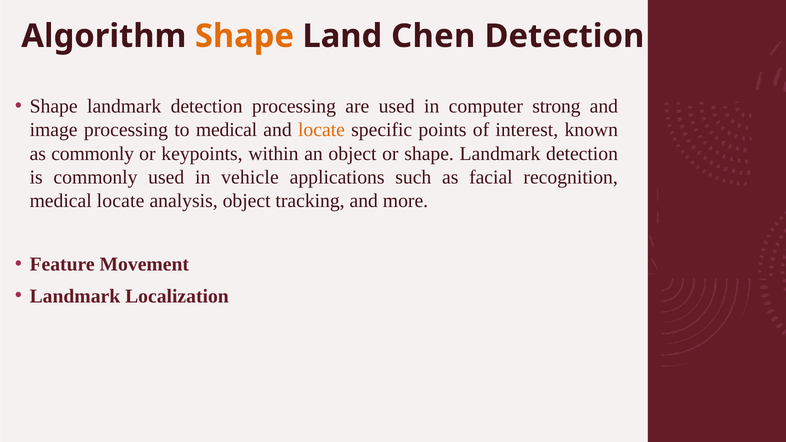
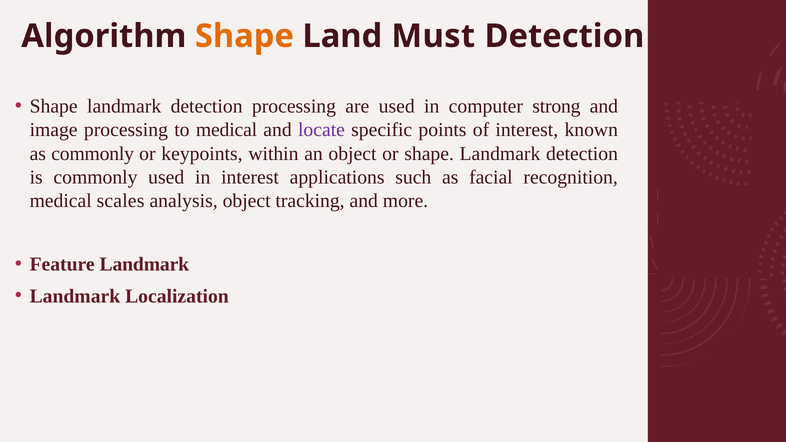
Chen: Chen -> Must (433, 36)
locate colour: orange -> purple (321, 130)
in vehicle: vehicle -> interest (250, 177)
medical locate: locate -> scales (121, 201)
Feature Movement: Movement -> Landmark (144, 264)
